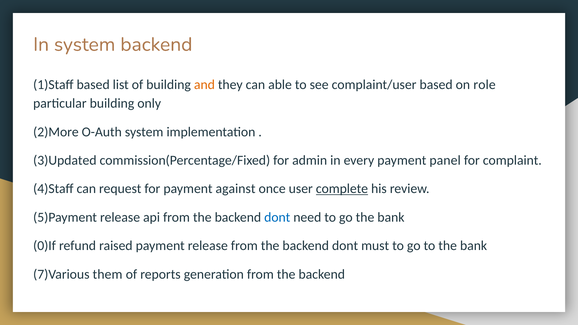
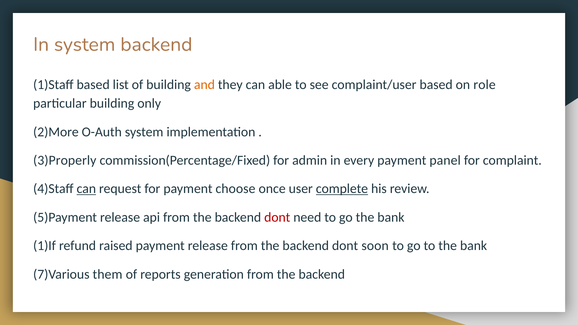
3)Updated: 3)Updated -> 3)Properly (65, 160)
can underline: none -> present (86, 189)
against: against -> choose (235, 189)
dont colour: blue -> red (277, 217)
0)If: 0)If -> 1)If (45, 246)
must: must -> soon (375, 246)
